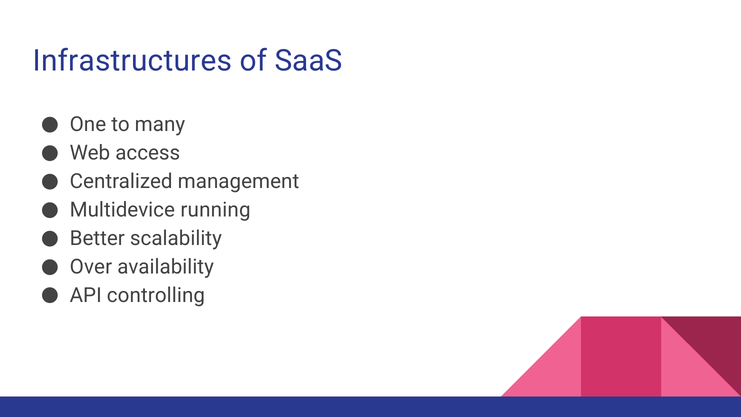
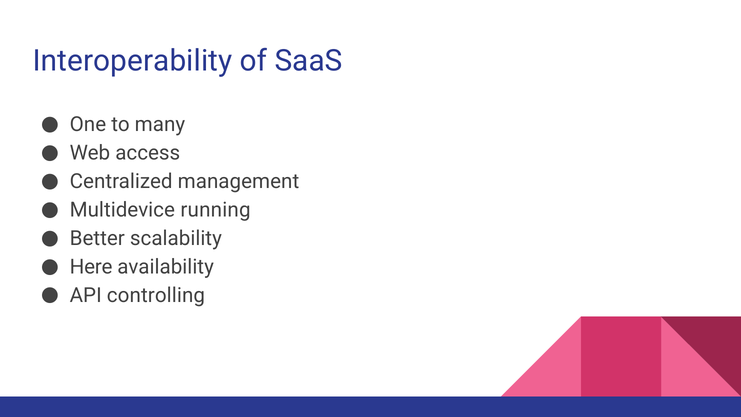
Infrastructures: Infrastructures -> Interoperability (133, 61)
Over: Over -> Here (91, 267)
